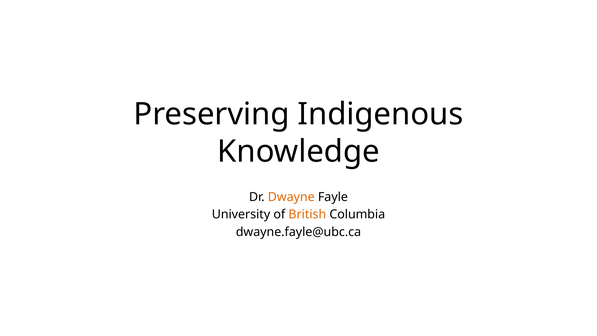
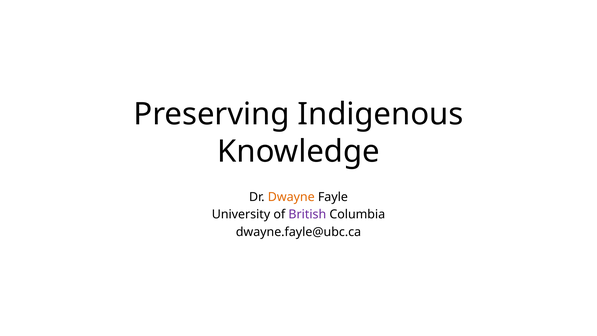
British colour: orange -> purple (307, 214)
